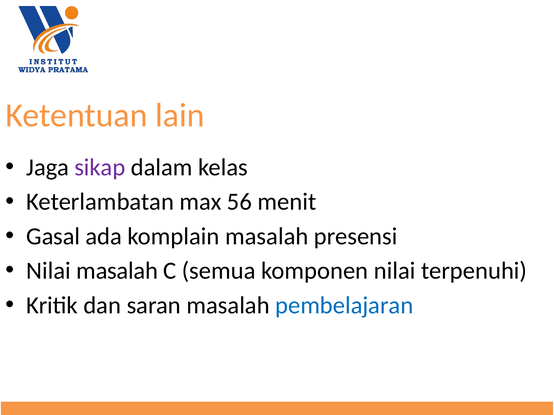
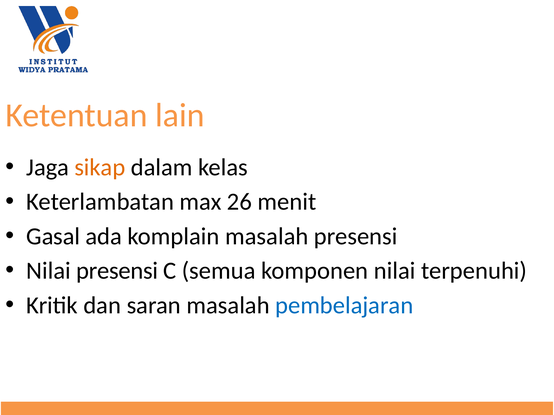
sikap colour: purple -> orange (100, 168)
56: 56 -> 26 (239, 202)
Nilai masalah: masalah -> presensi (117, 271)
